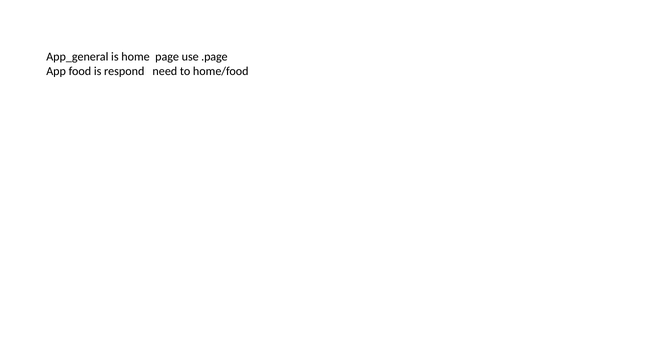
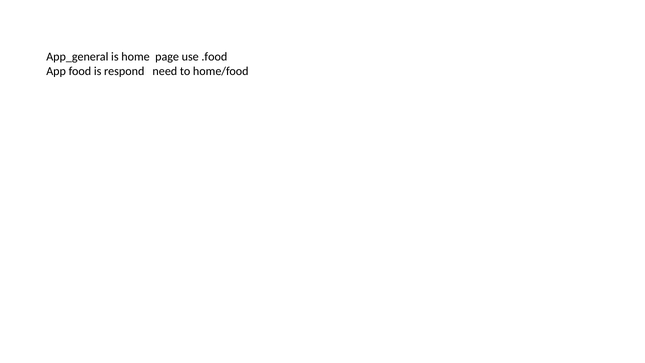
.page: .page -> .food (214, 57)
